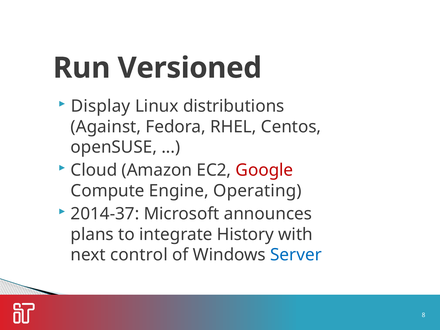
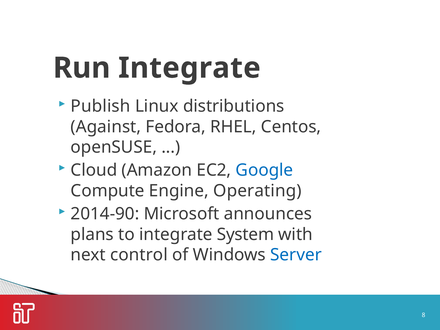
Run Versioned: Versioned -> Integrate (189, 68)
Display: Display -> Publish (101, 106)
Google colour: red -> blue (264, 170)
2014-37: 2014-37 -> 2014-90 (105, 214)
History: History -> System (245, 234)
